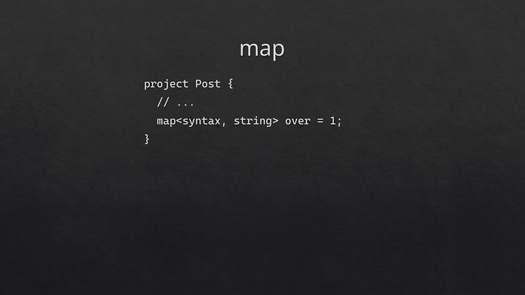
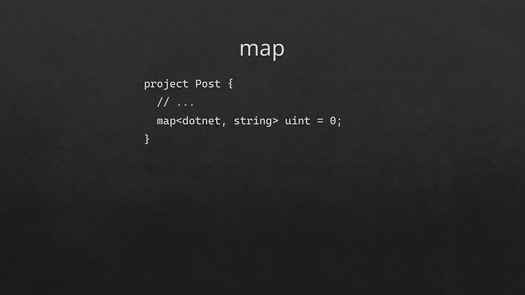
map<syntax: map<syntax -> map<dotnet (192, 121)
over: over -> uint (298, 121)
1: 1 -> 0 (336, 121)
